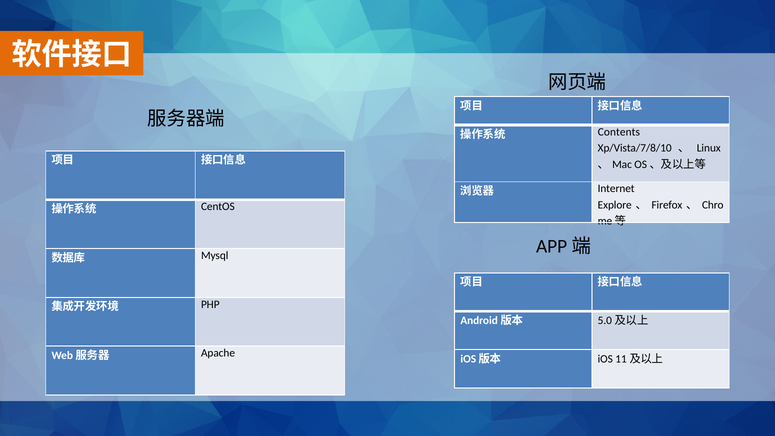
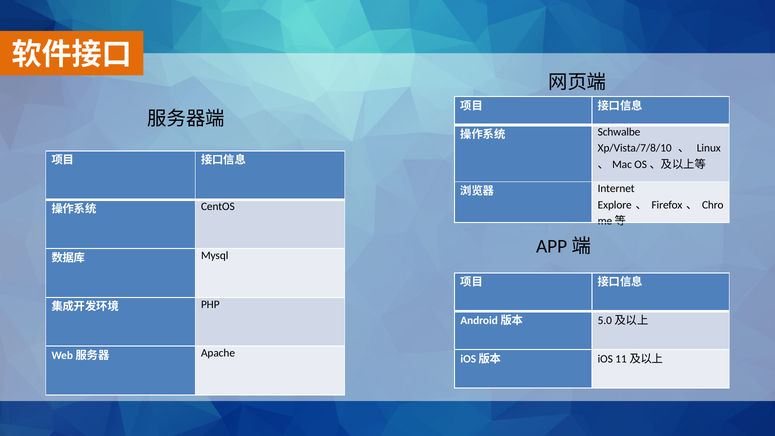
Contents: Contents -> Schwalbe (619, 132)
